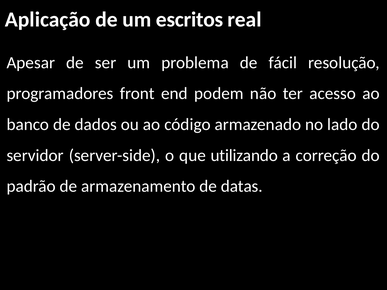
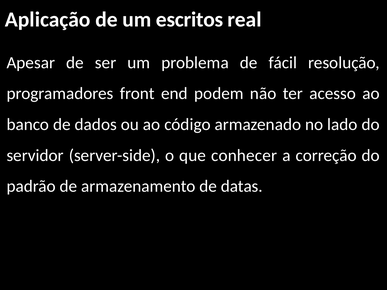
utilizando: utilizando -> conhecer (244, 156)
